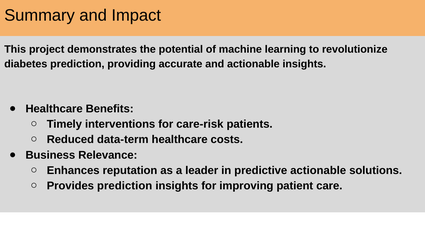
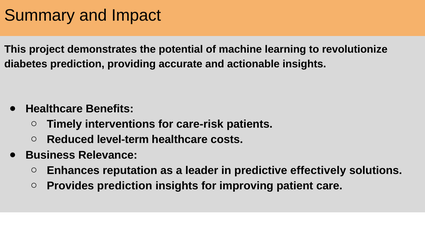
data-term: data-term -> level-term (123, 140)
predictive actionable: actionable -> effectively (318, 171)
